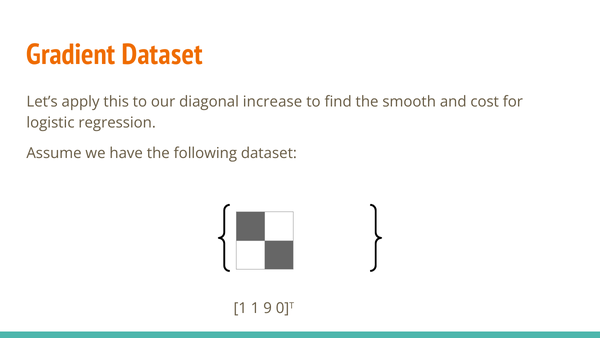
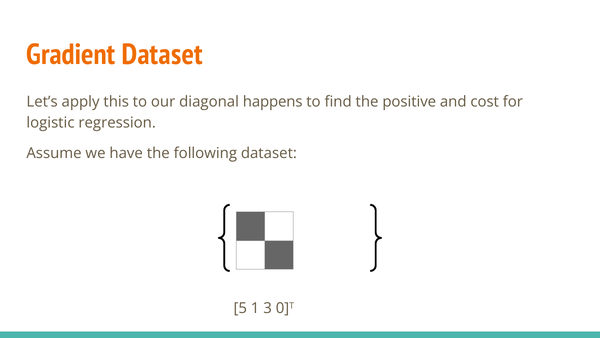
increase: increase -> happens (273, 102)
smooth: smooth -> positive (409, 102)
1: 1 -> 5 (240, 308)
9: 9 -> 3 (268, 308)
